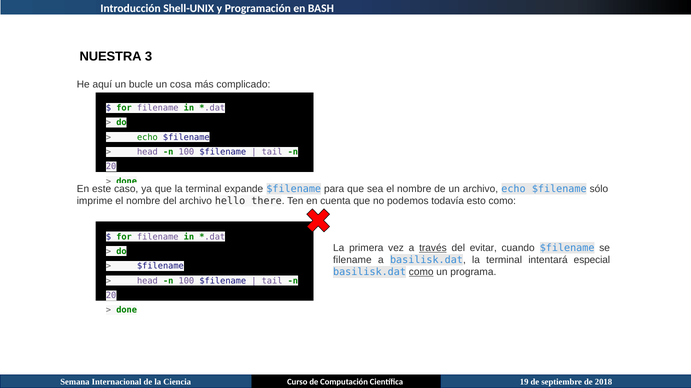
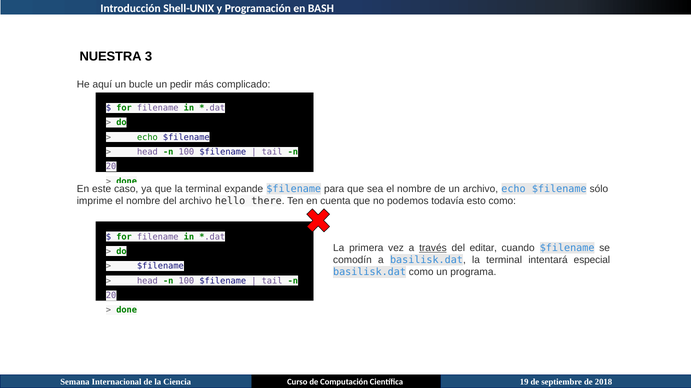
cosa: cosa -> pedir (181, 84)
evitar: evitar -> editar (483, 248)
filename: filename -> comodín (352, 260)
como underline: present -> none (421, 273)
